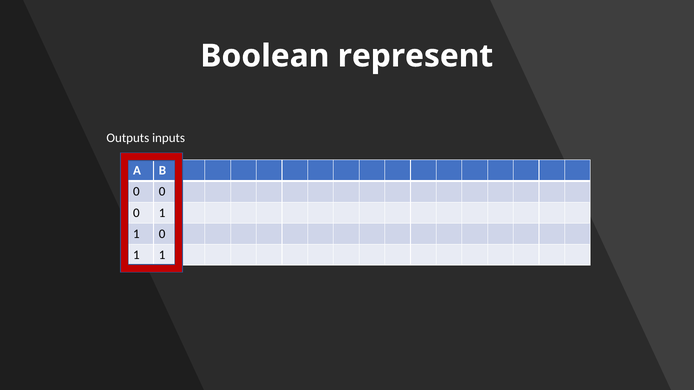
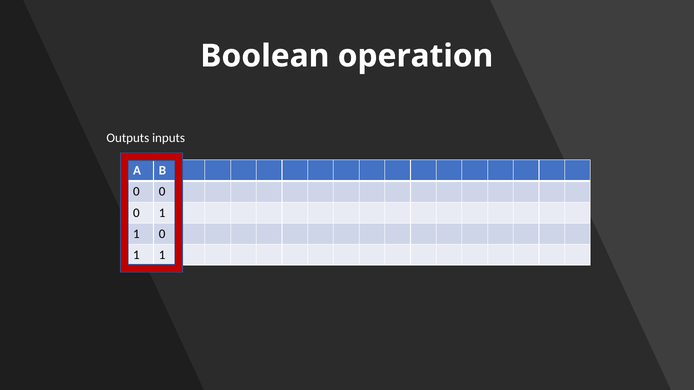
represent: represent -> operation (415, 56)
